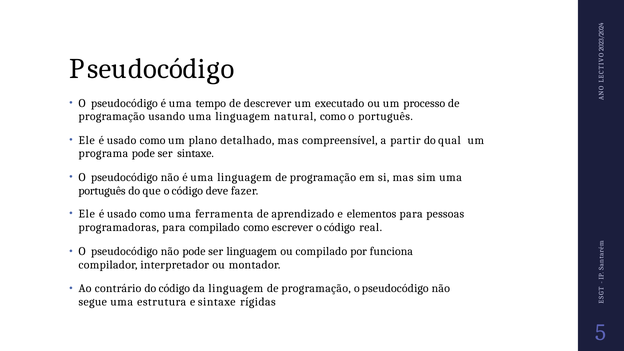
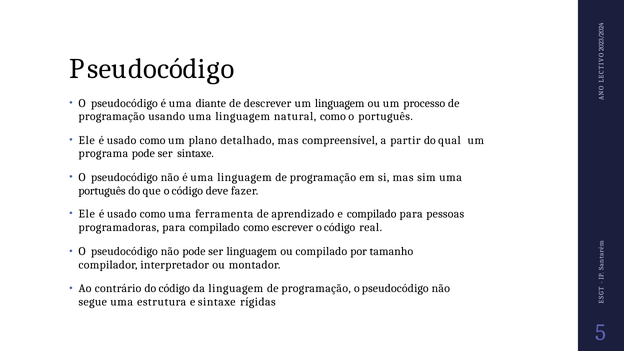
tempo: tempo -> diante (211, 103)
um executado: executado -> linguagem (340, 103)
e elementos: elementos -> compilado (372, 214)
funciona: funciona -> tamanho (391, 252)
